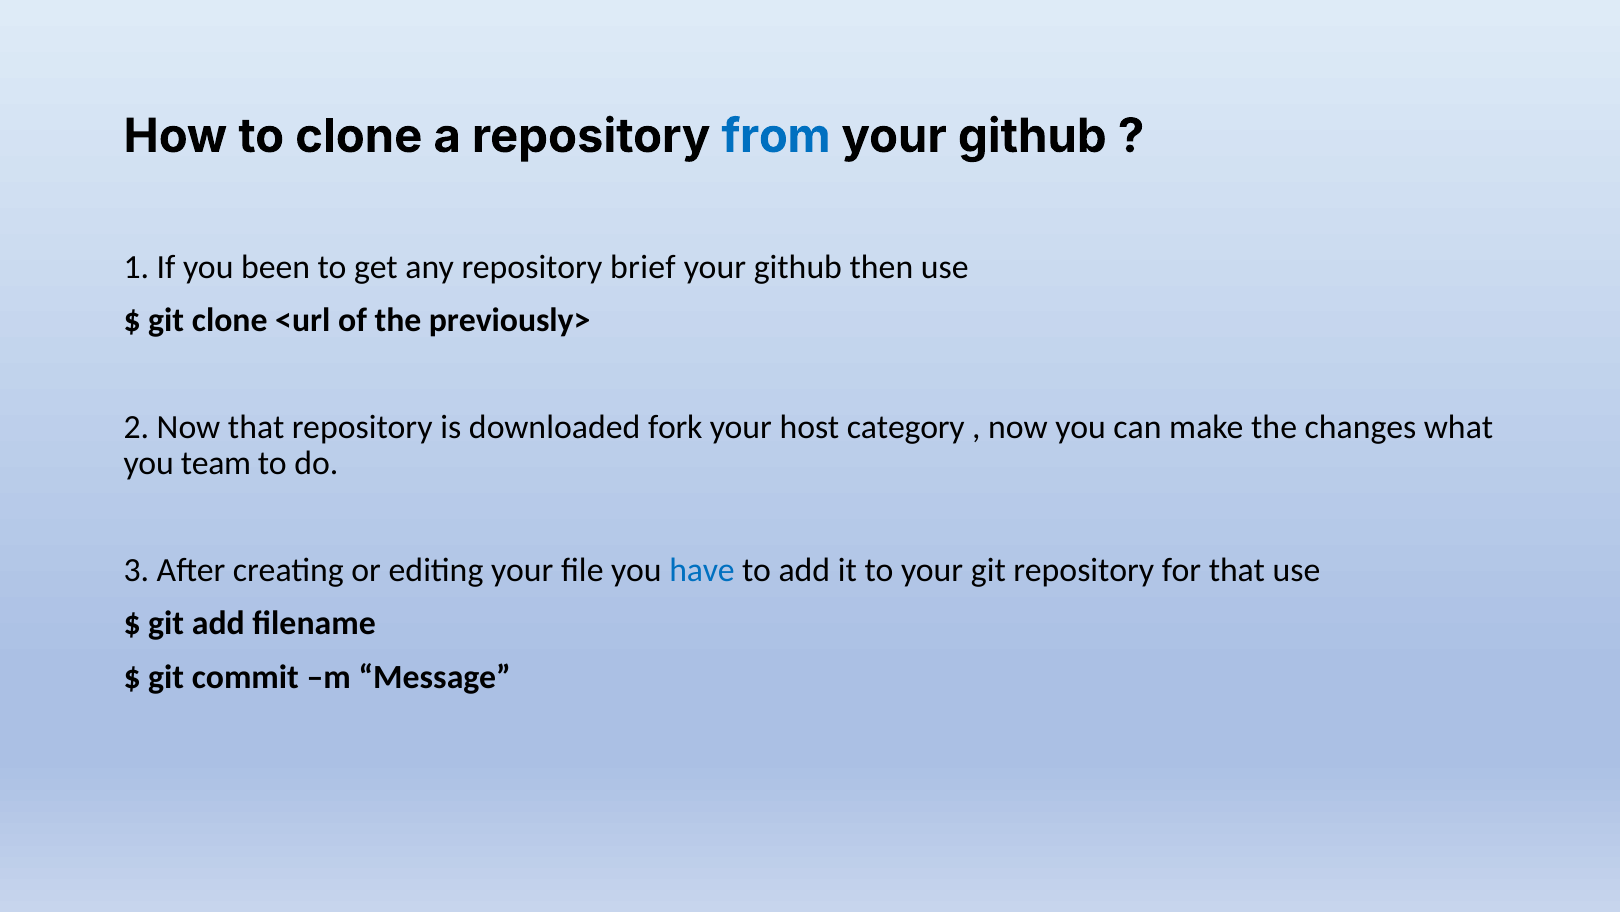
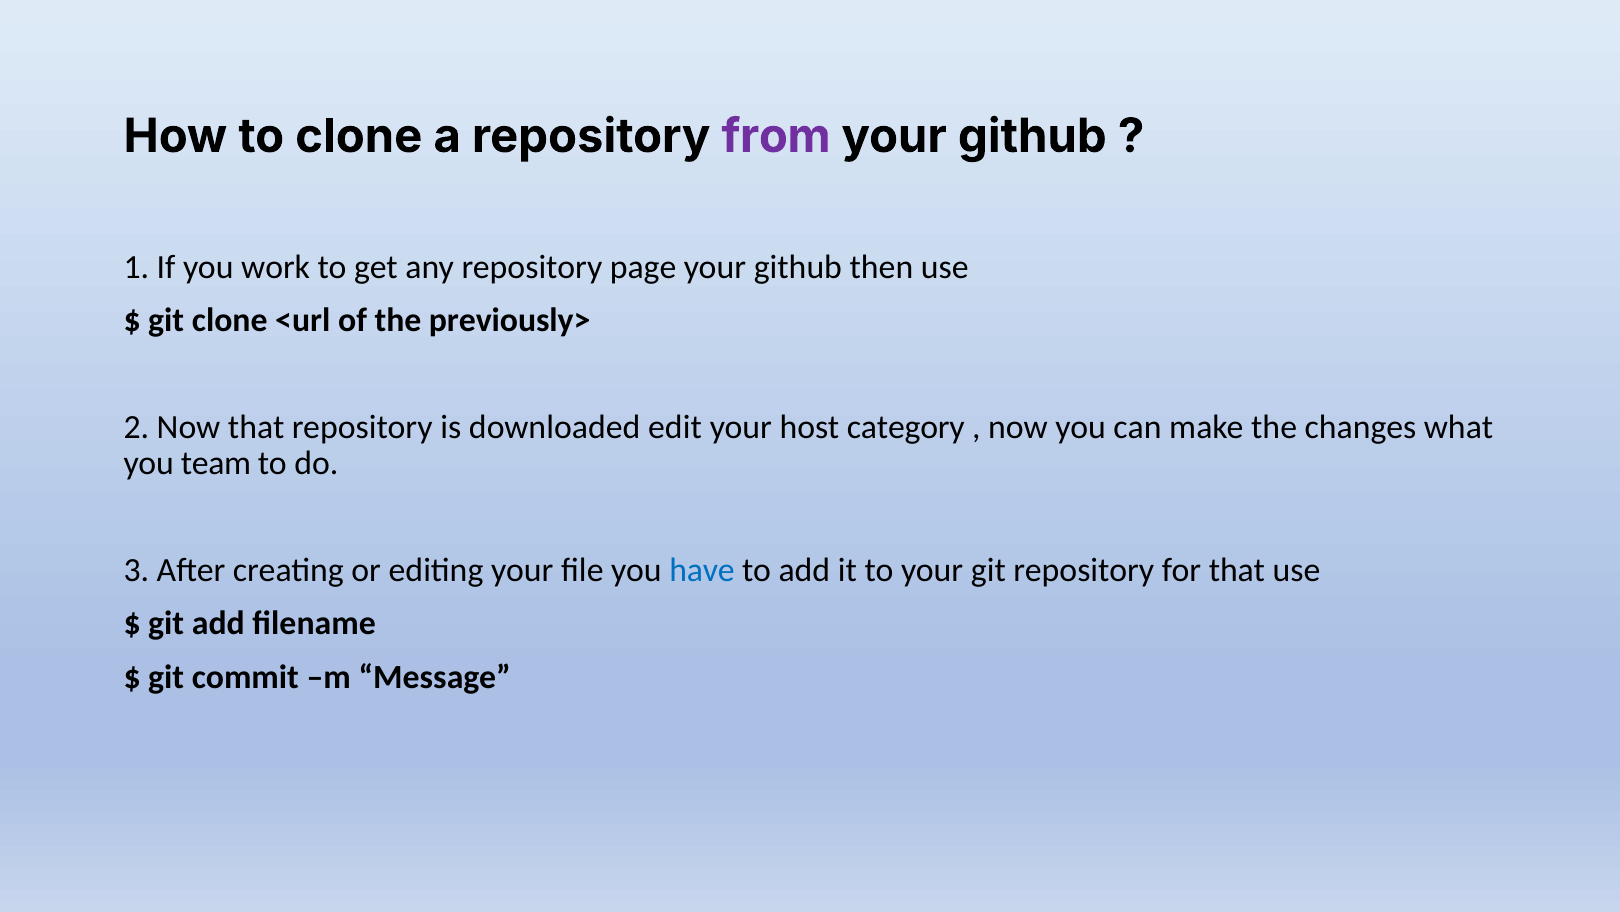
from colour: blue -> purple (776, 136)
been: been -> work (276, 267)
brief: brief -> page (643, 267)
fork: fork -> edit (675, 427)
